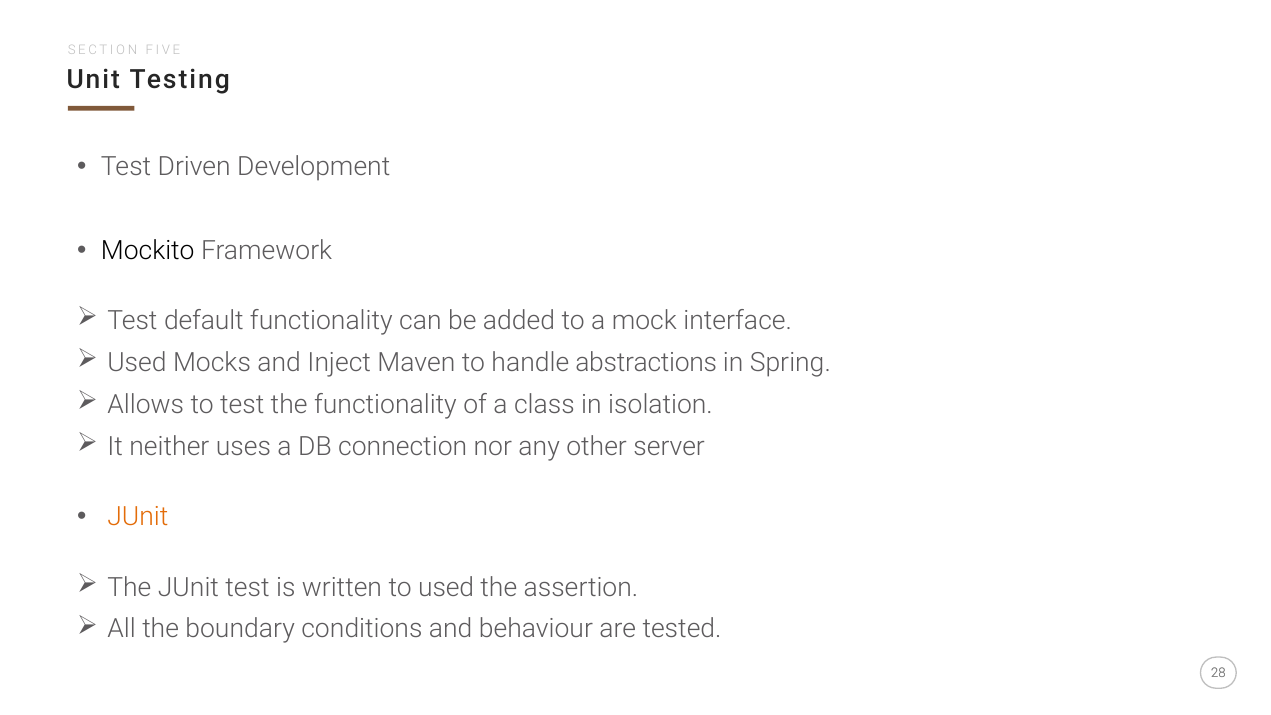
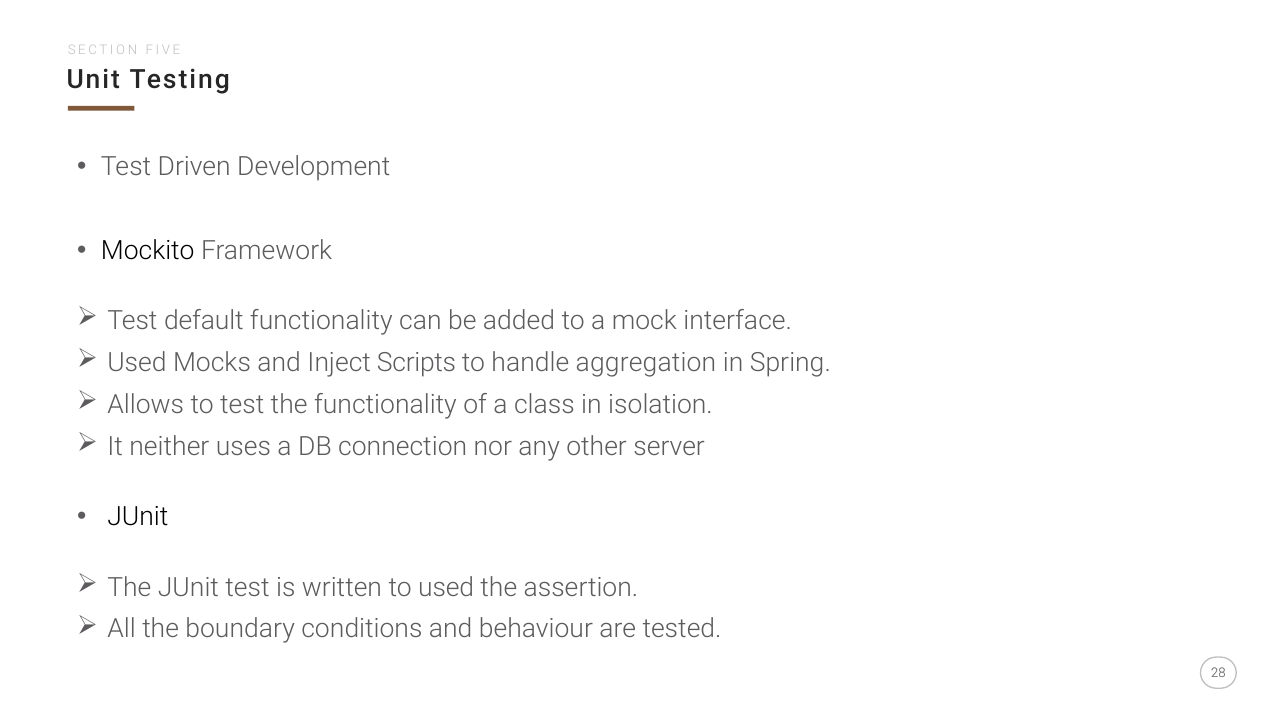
Maven: Maven -> Scripts (417, 363)
abstractions: abstractions -> aggregation (646, 363)
JUnit colour: orange -> black (138, 517)
